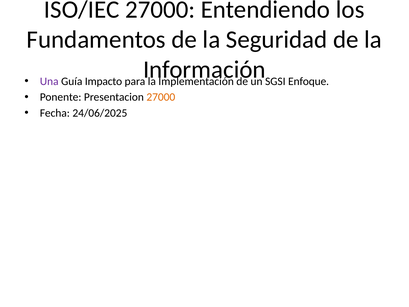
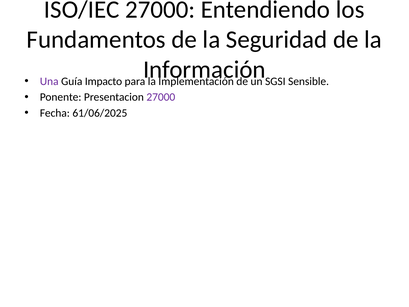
Enfoque: Enfoque -> Sensible (309, 81)
27000 colour: orange -> purple (161, 97)
24/06/2025: 24/06/2025 -> 61/06/2025 (100, 113)
